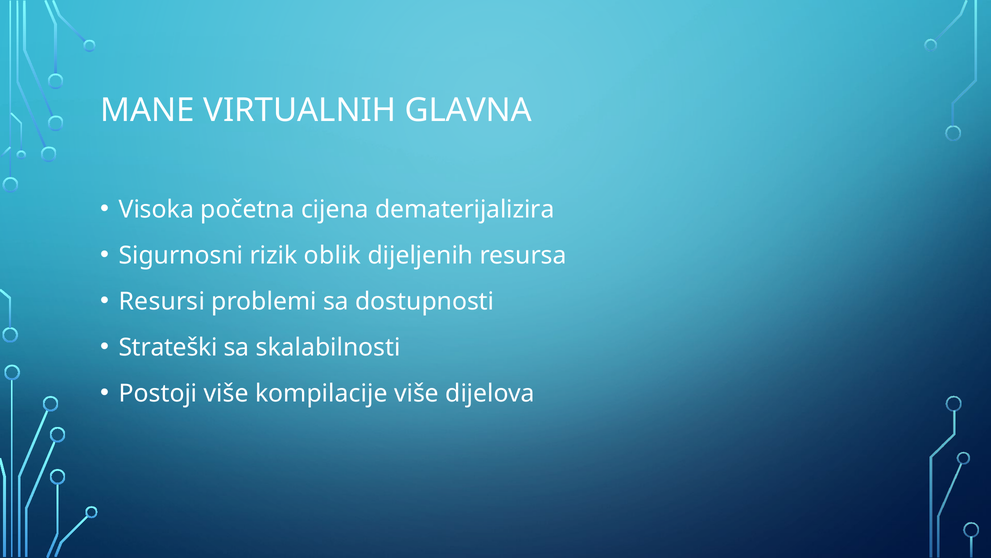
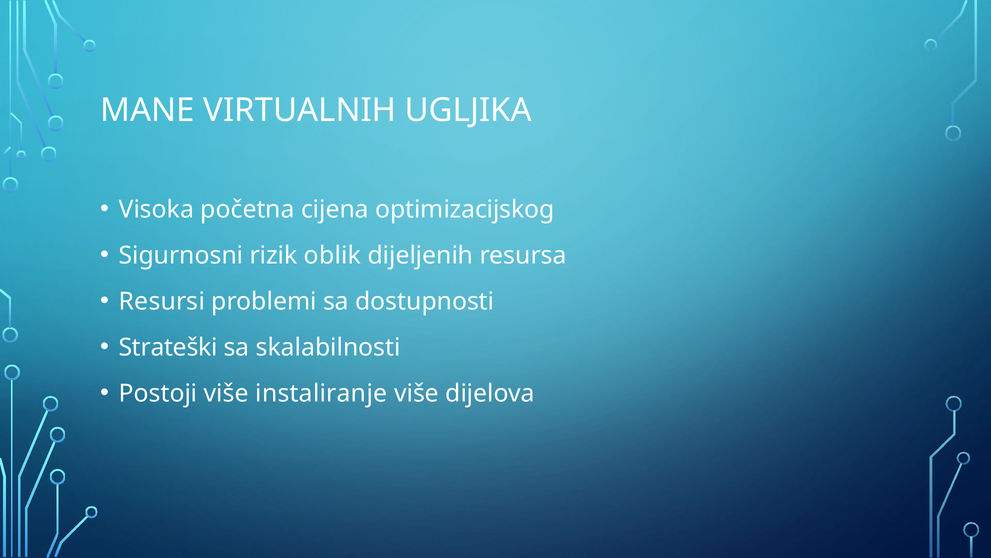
GLAVNA: GLAVNA -> UGLJIKA (468, 110)
dematerijalizira: dematerijalizira -> optimizacijskog (465, 209)
kompilacije: kompilacije -> instaliranje (321, 393)
